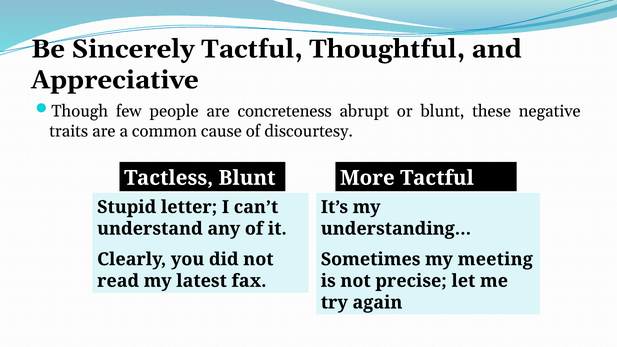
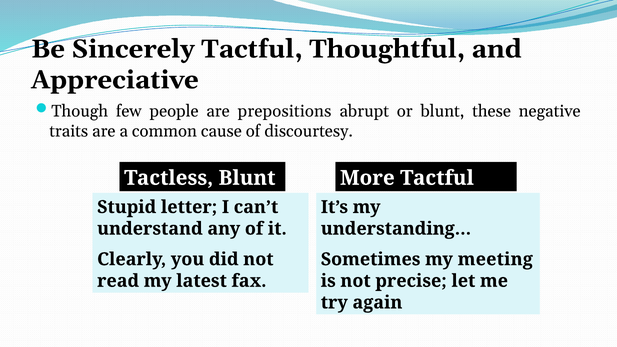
concreteness: concreteness -> prepositions (285, 111)
